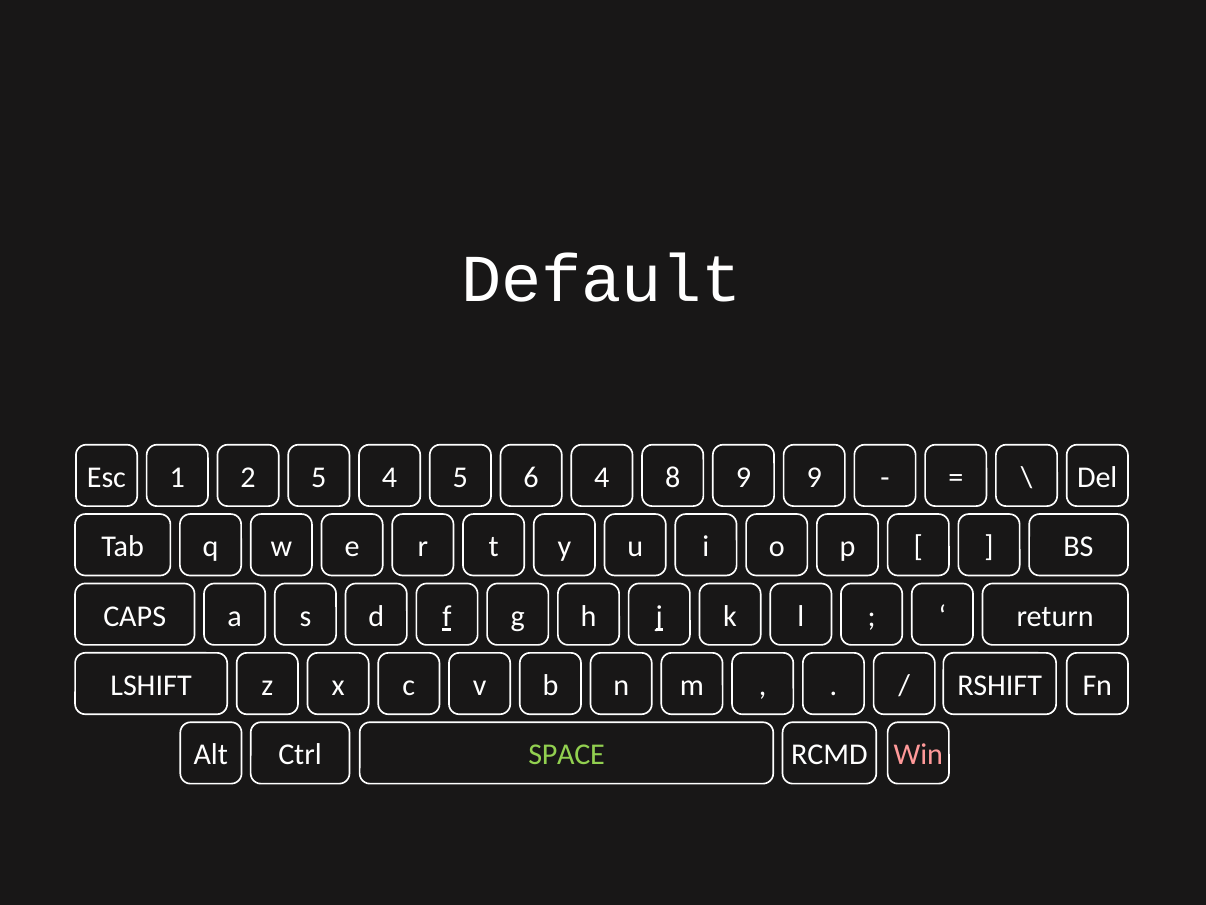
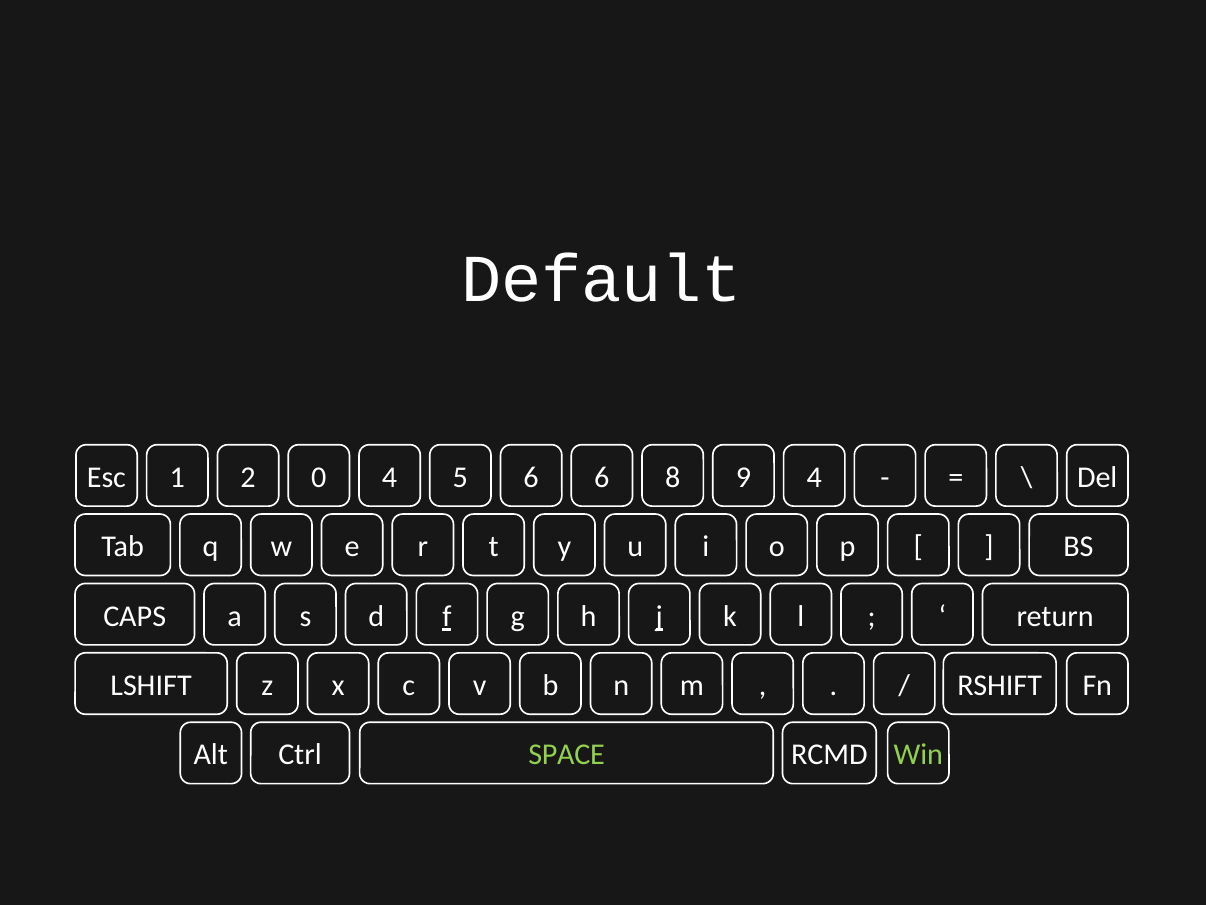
2 5: 5 -> 0 (319, 477)
6 4: 4 -> 6 (602, 477)
9 9: 9 -> 4 (814, 477)
Win colour: pink -> light green (918, 755)
